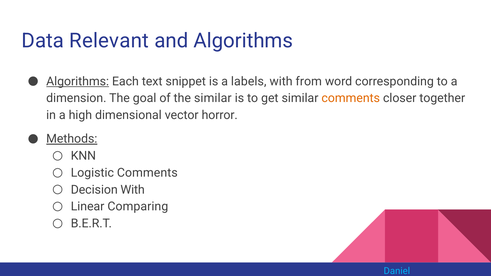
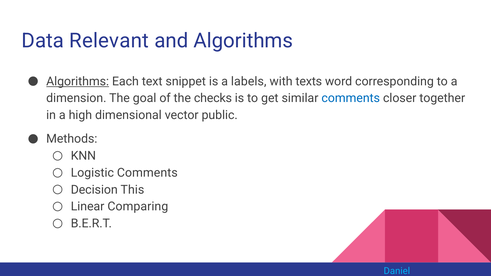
from: from -> texts (309, 81)
the similar: similar -> checks (213, 98)
comments colour: orange -> blue (351, 98)
horror: horror -> public (220, 115)
Methods underline: present -> none (72, 139)
Decision With: With -> This (132, 190)
